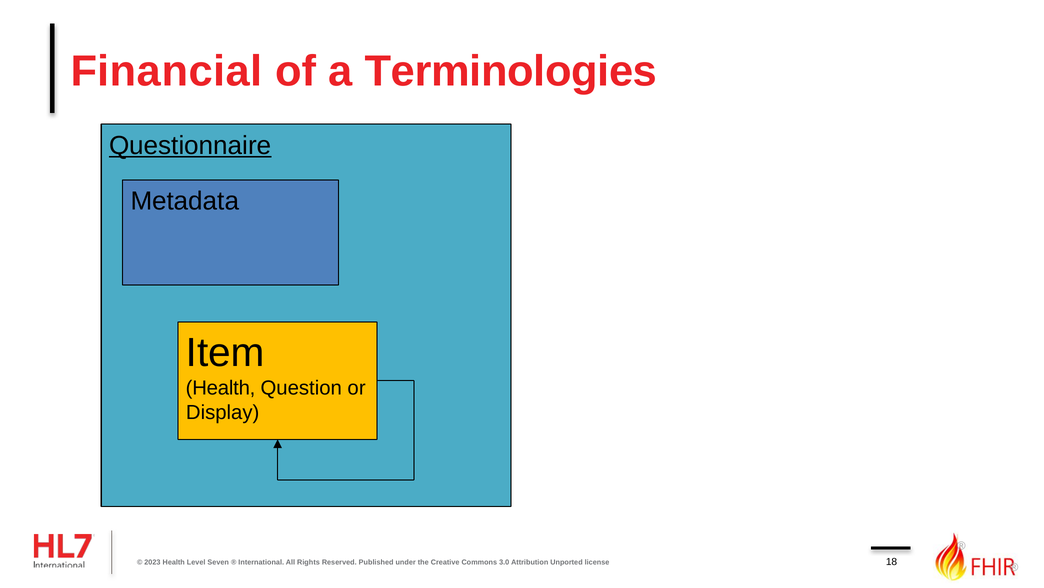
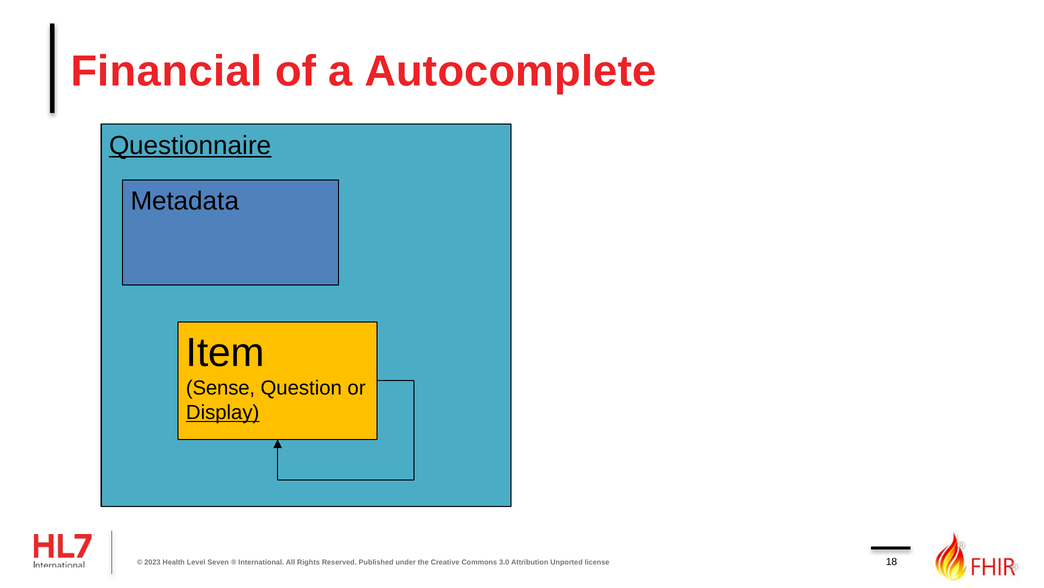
Terminologies: Terminologies -> Autocomplete (511, 71)
Health: Health -> Sense (221, 388)
Display underline: none -> present (223, 412)
